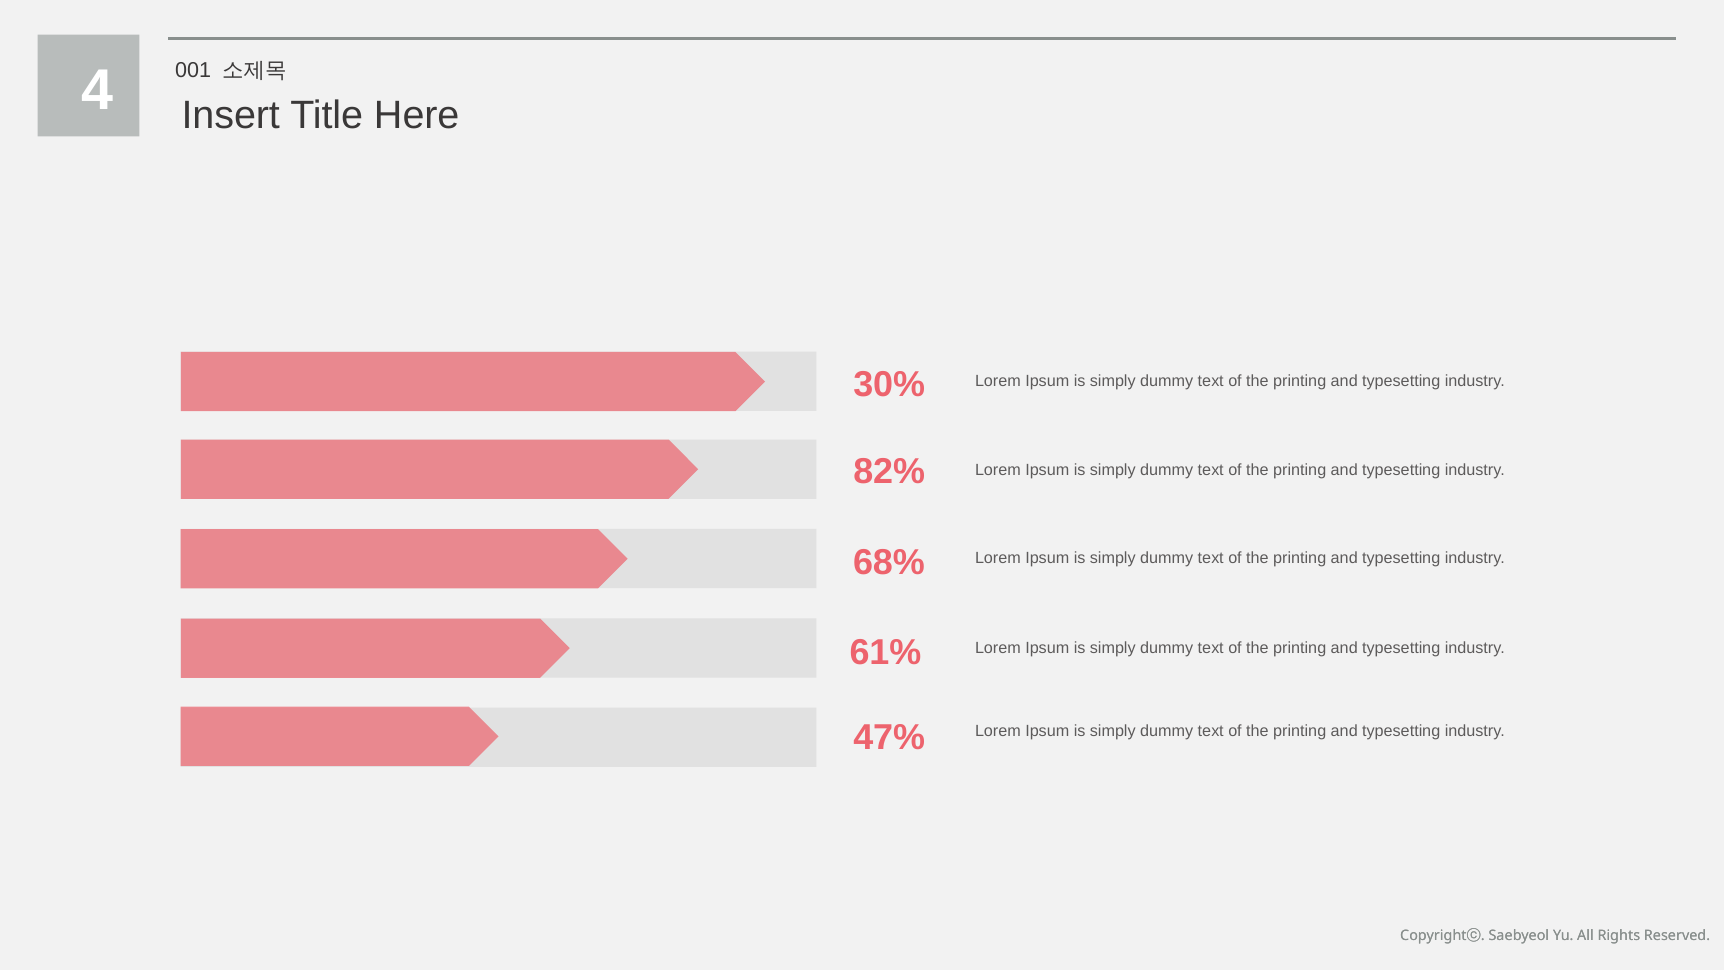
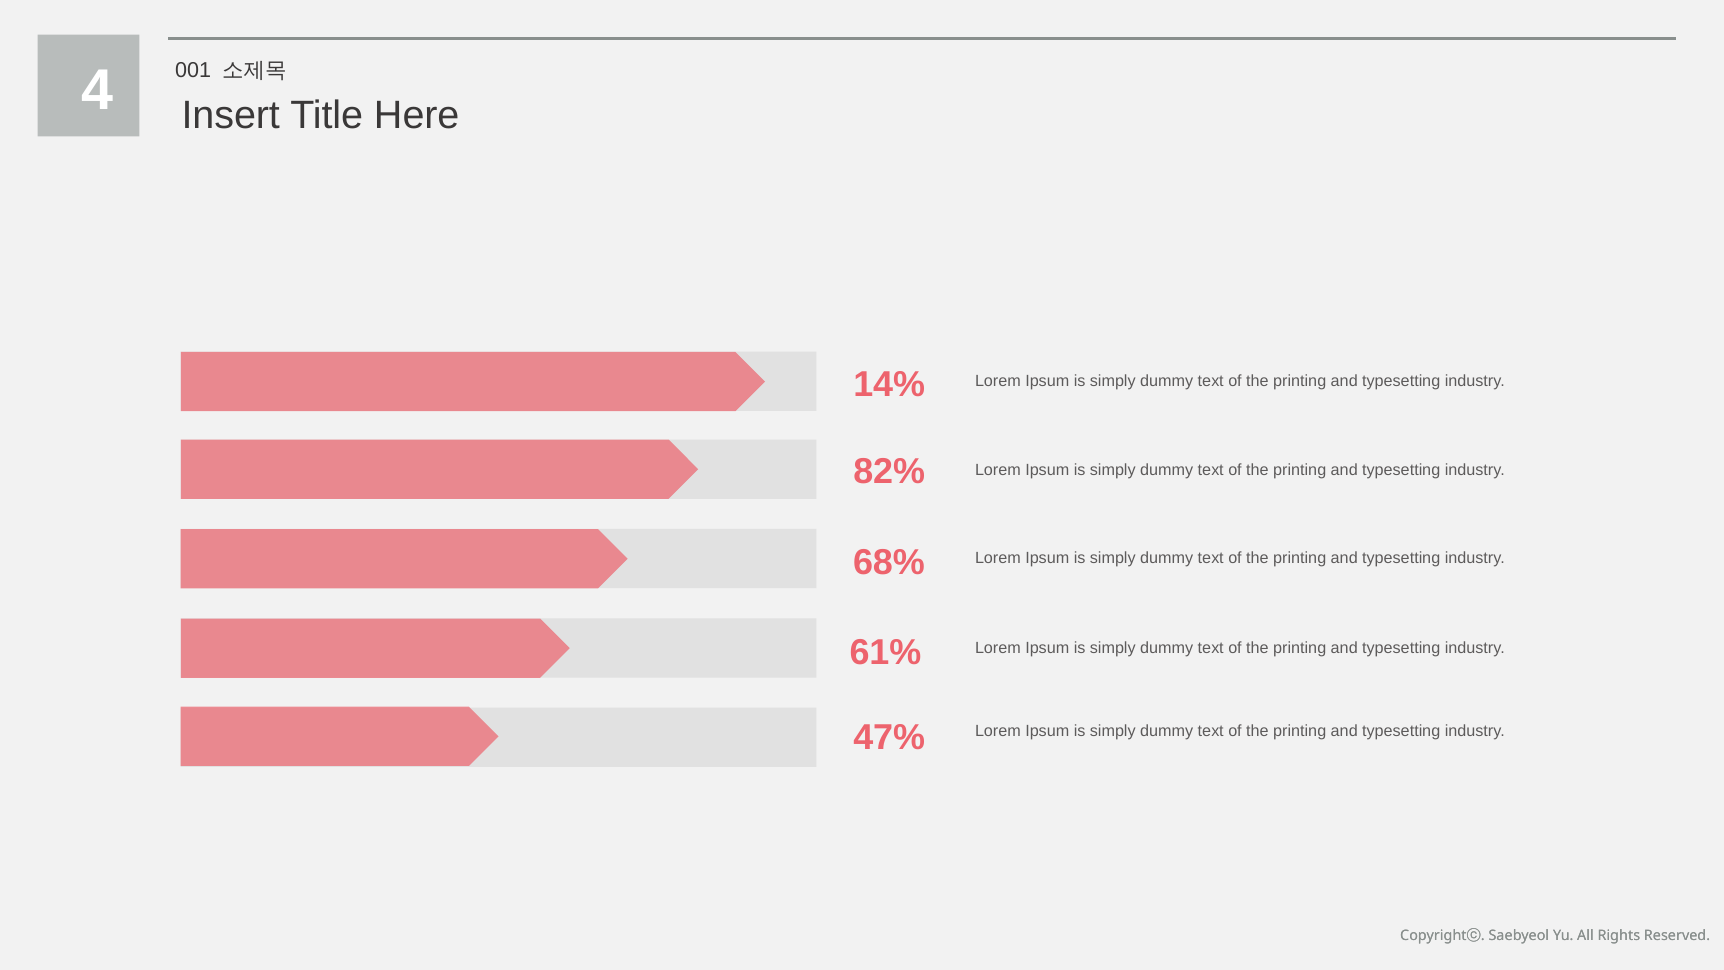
30%: 30% -> 14% (889, 385)
